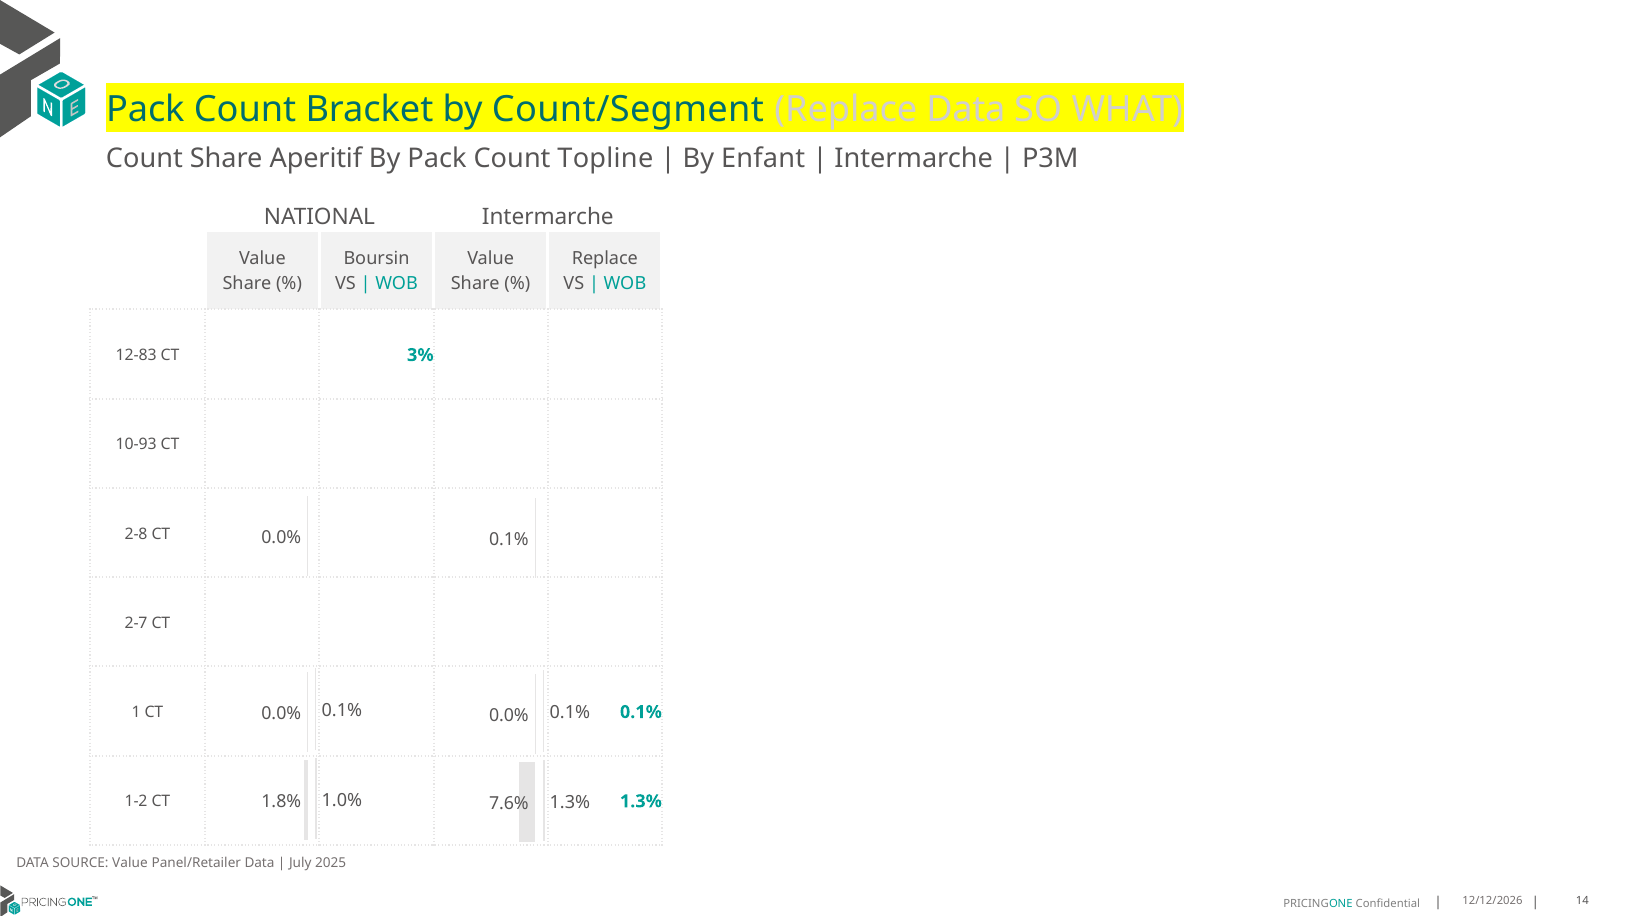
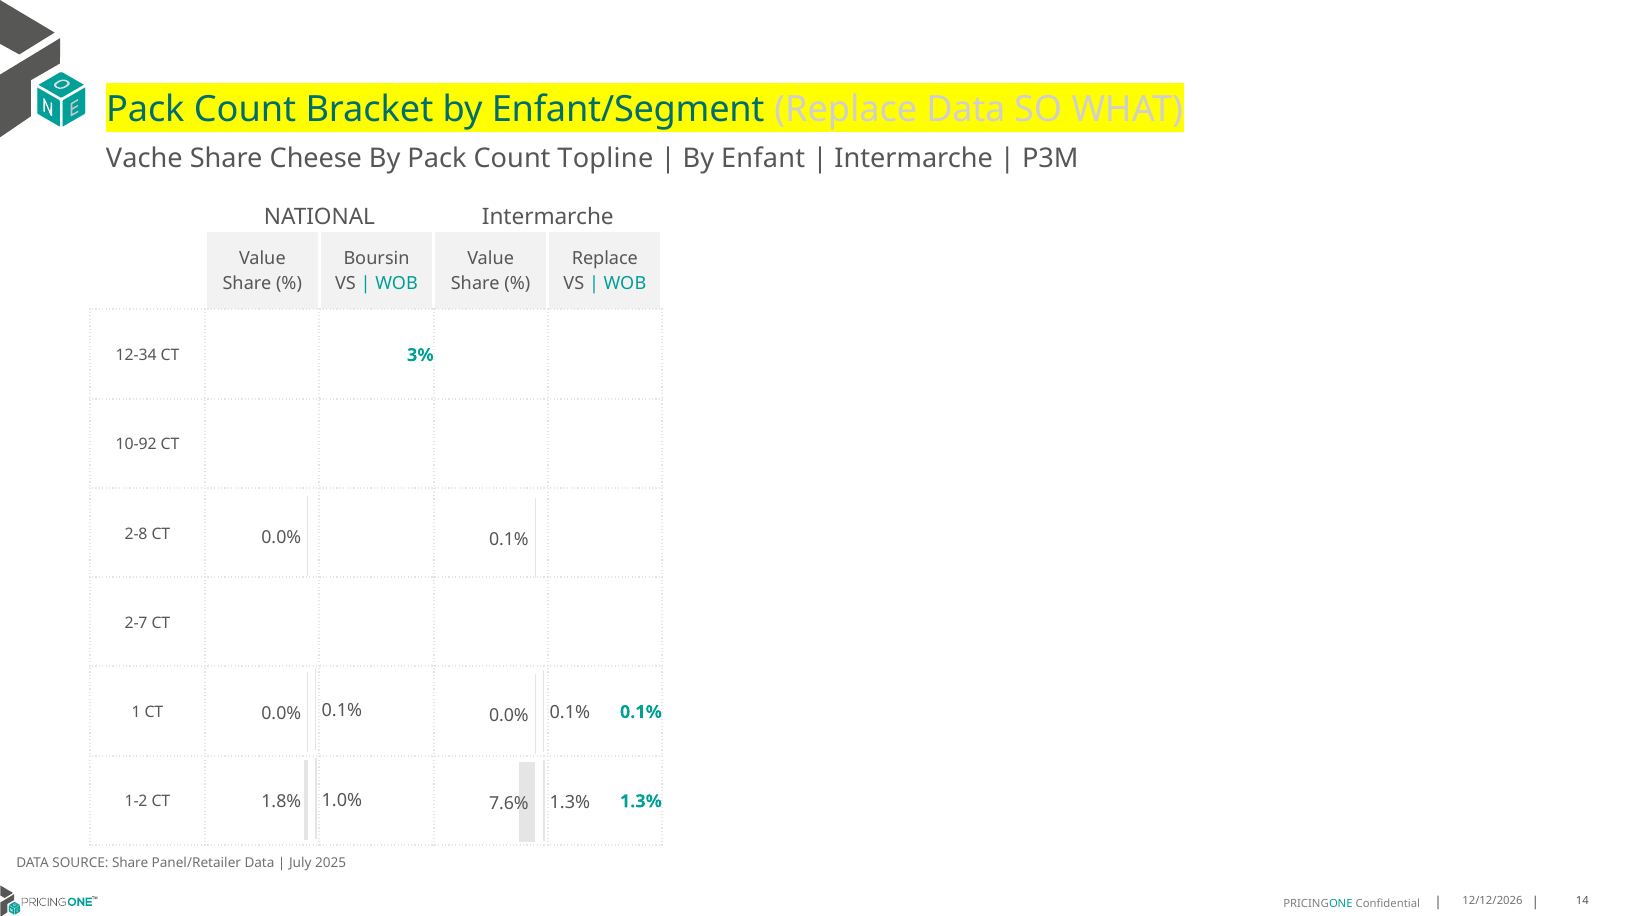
Count/Segment: Count/Segment -> Enfant/Segment (628, 109)
Count: Count -> Vache (144, 159)
Aperitif: Aperitif -> Cheese (316, 159)
12-83: 12-83 -> 12-34 (136, 356)
10-93: 10-93 -> 10-92 (136, 445)
SOURCE Value: Value -> Share (130, 863)
